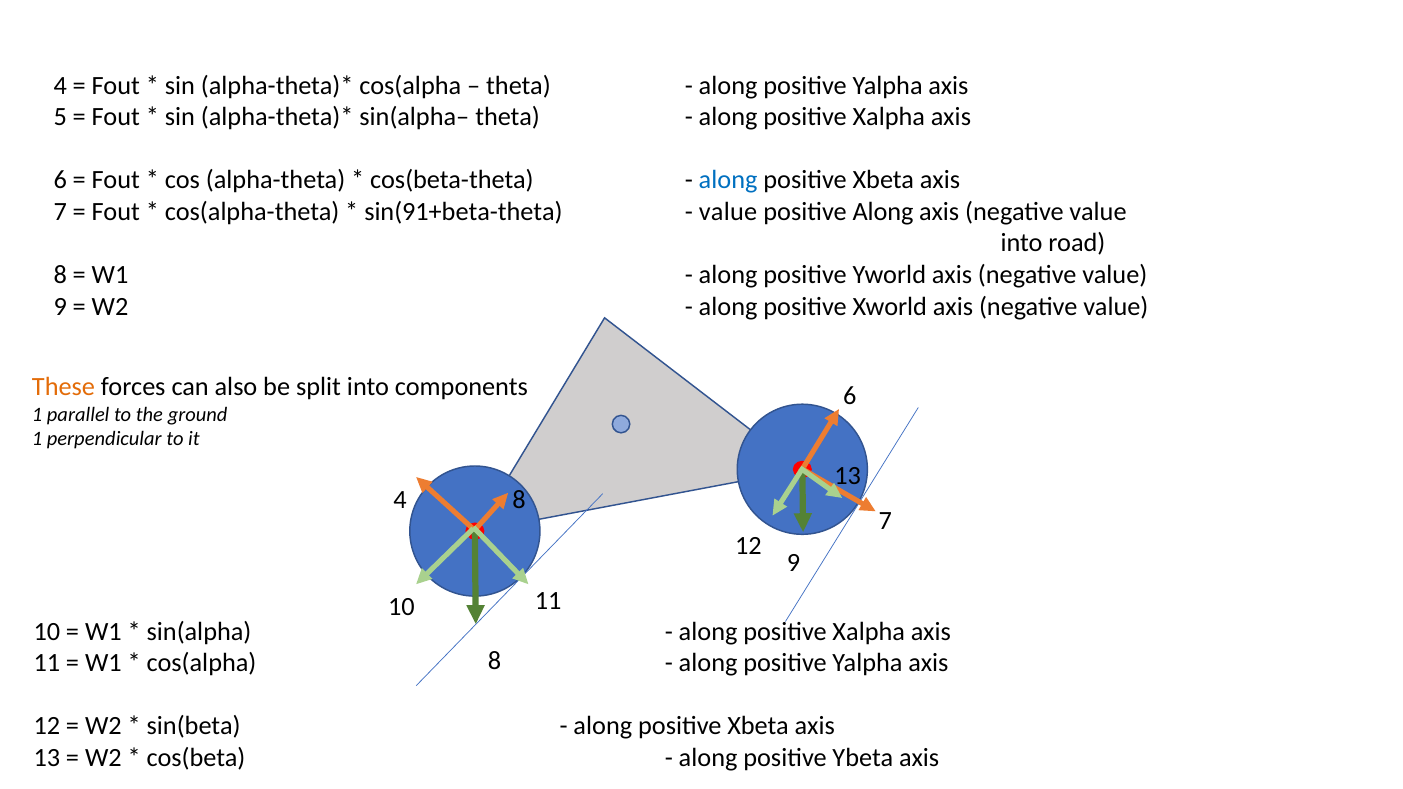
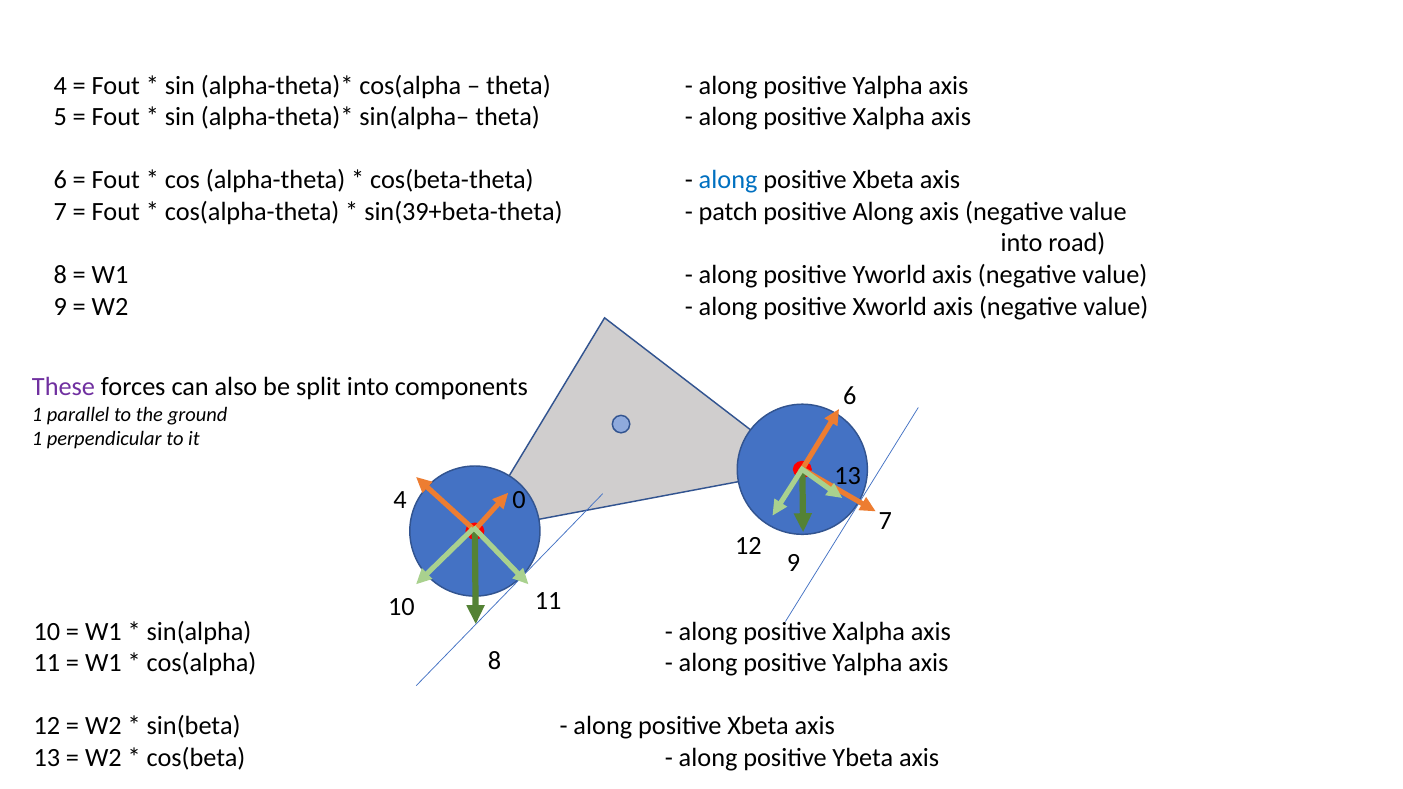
sin(91+beta-theta: sin(91+beta-theta -> sin(39+beta-theta (463, 212)
value: value -> patch (728, 212)
These colour: orange -> purple (64, 387)
4 8: 8 -> 0 (519, 500)
